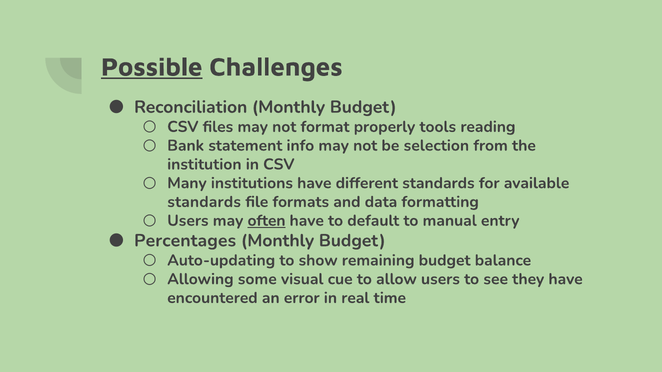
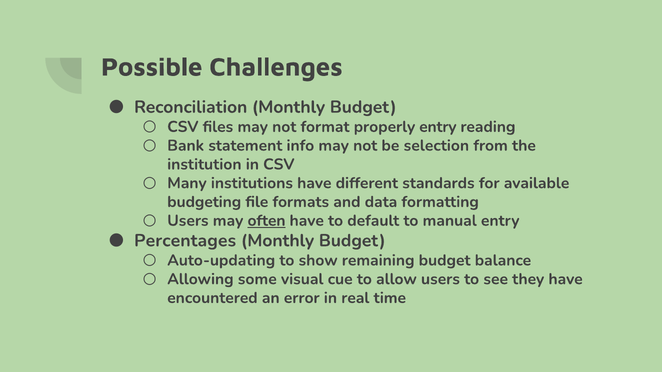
Possible underline: present -> none (152, 67)
properly tools: tools -> entry (438, 127)
standards: standards -> budgeting (204, 202)
